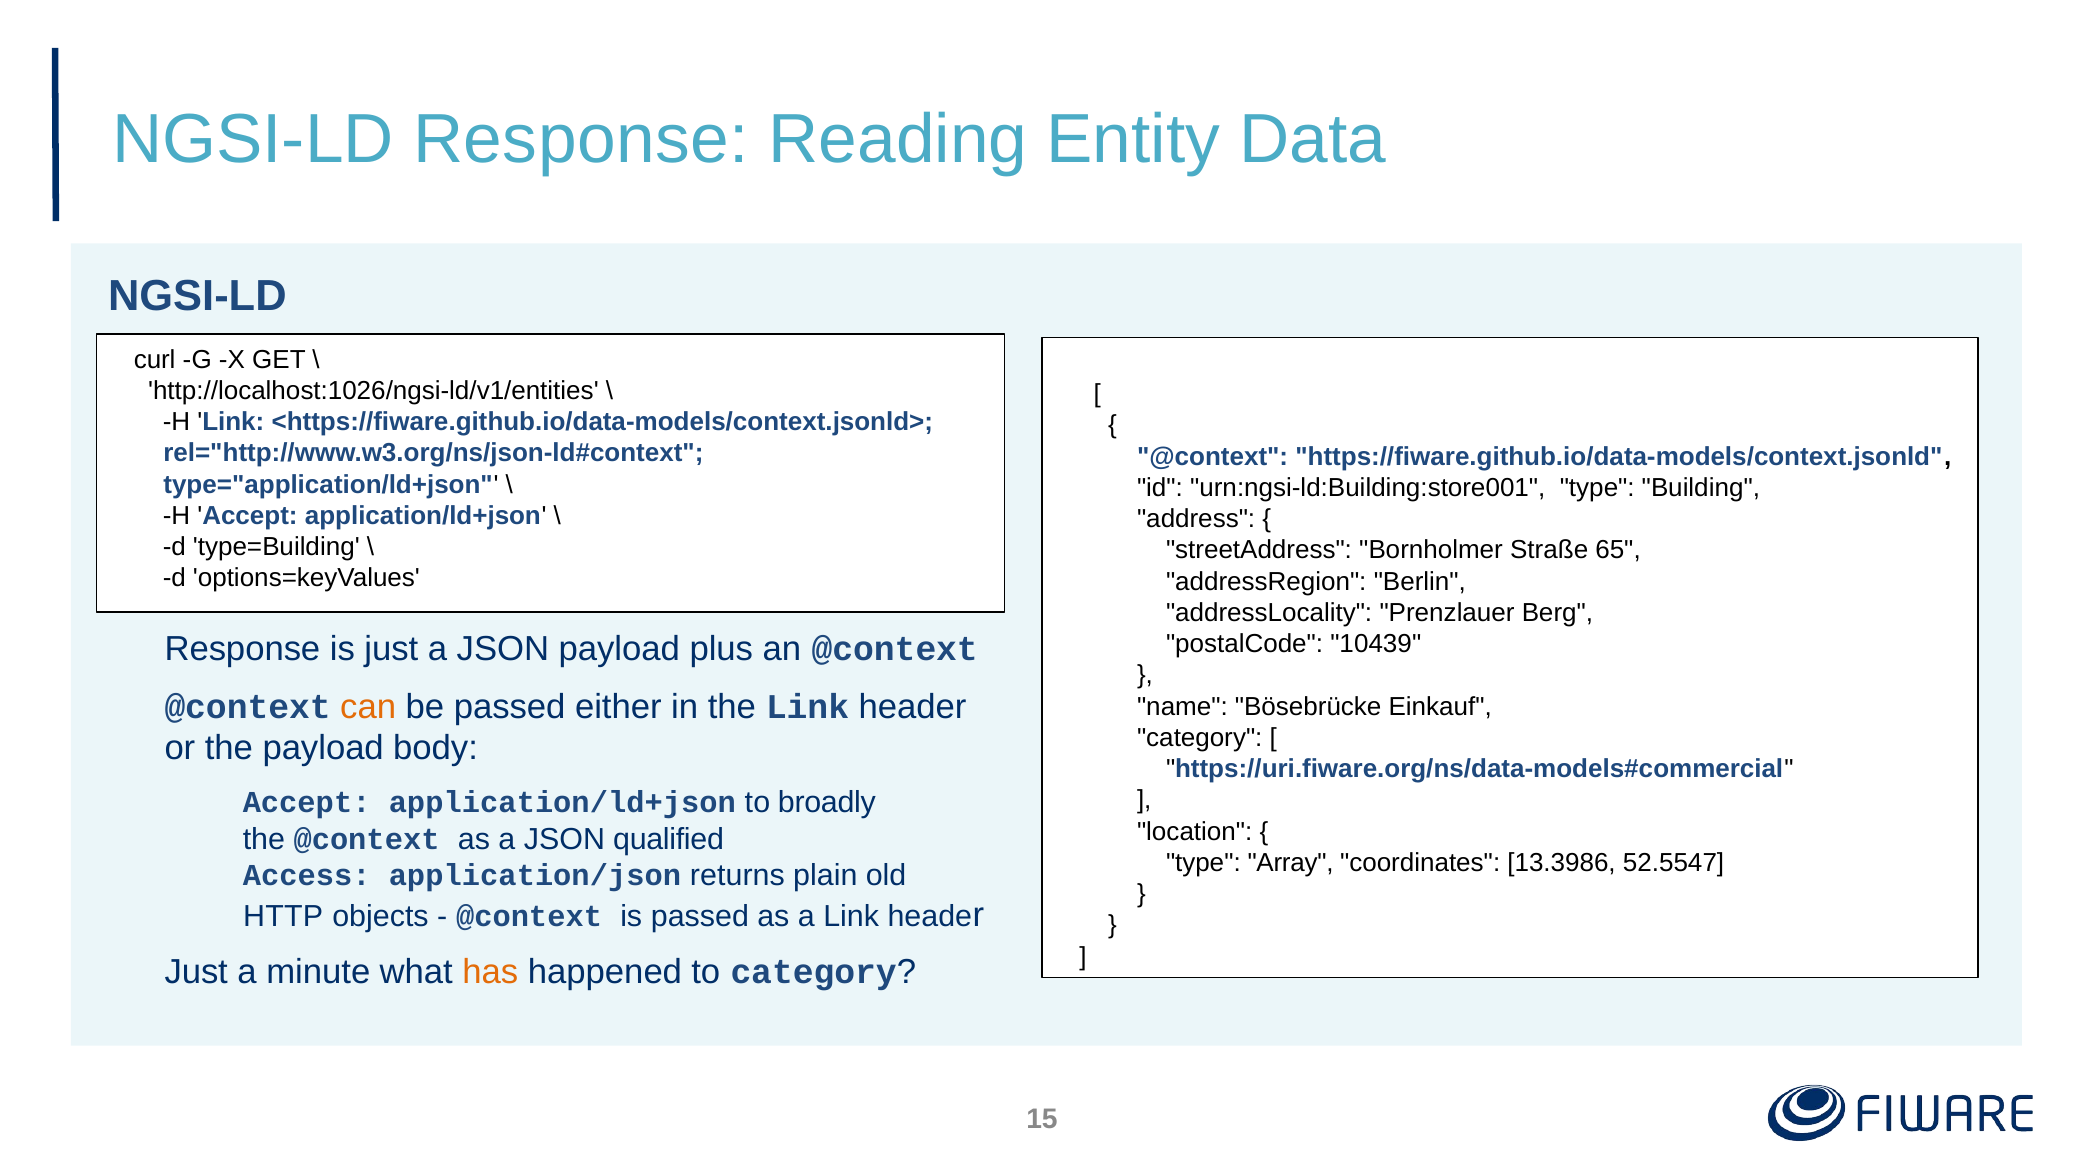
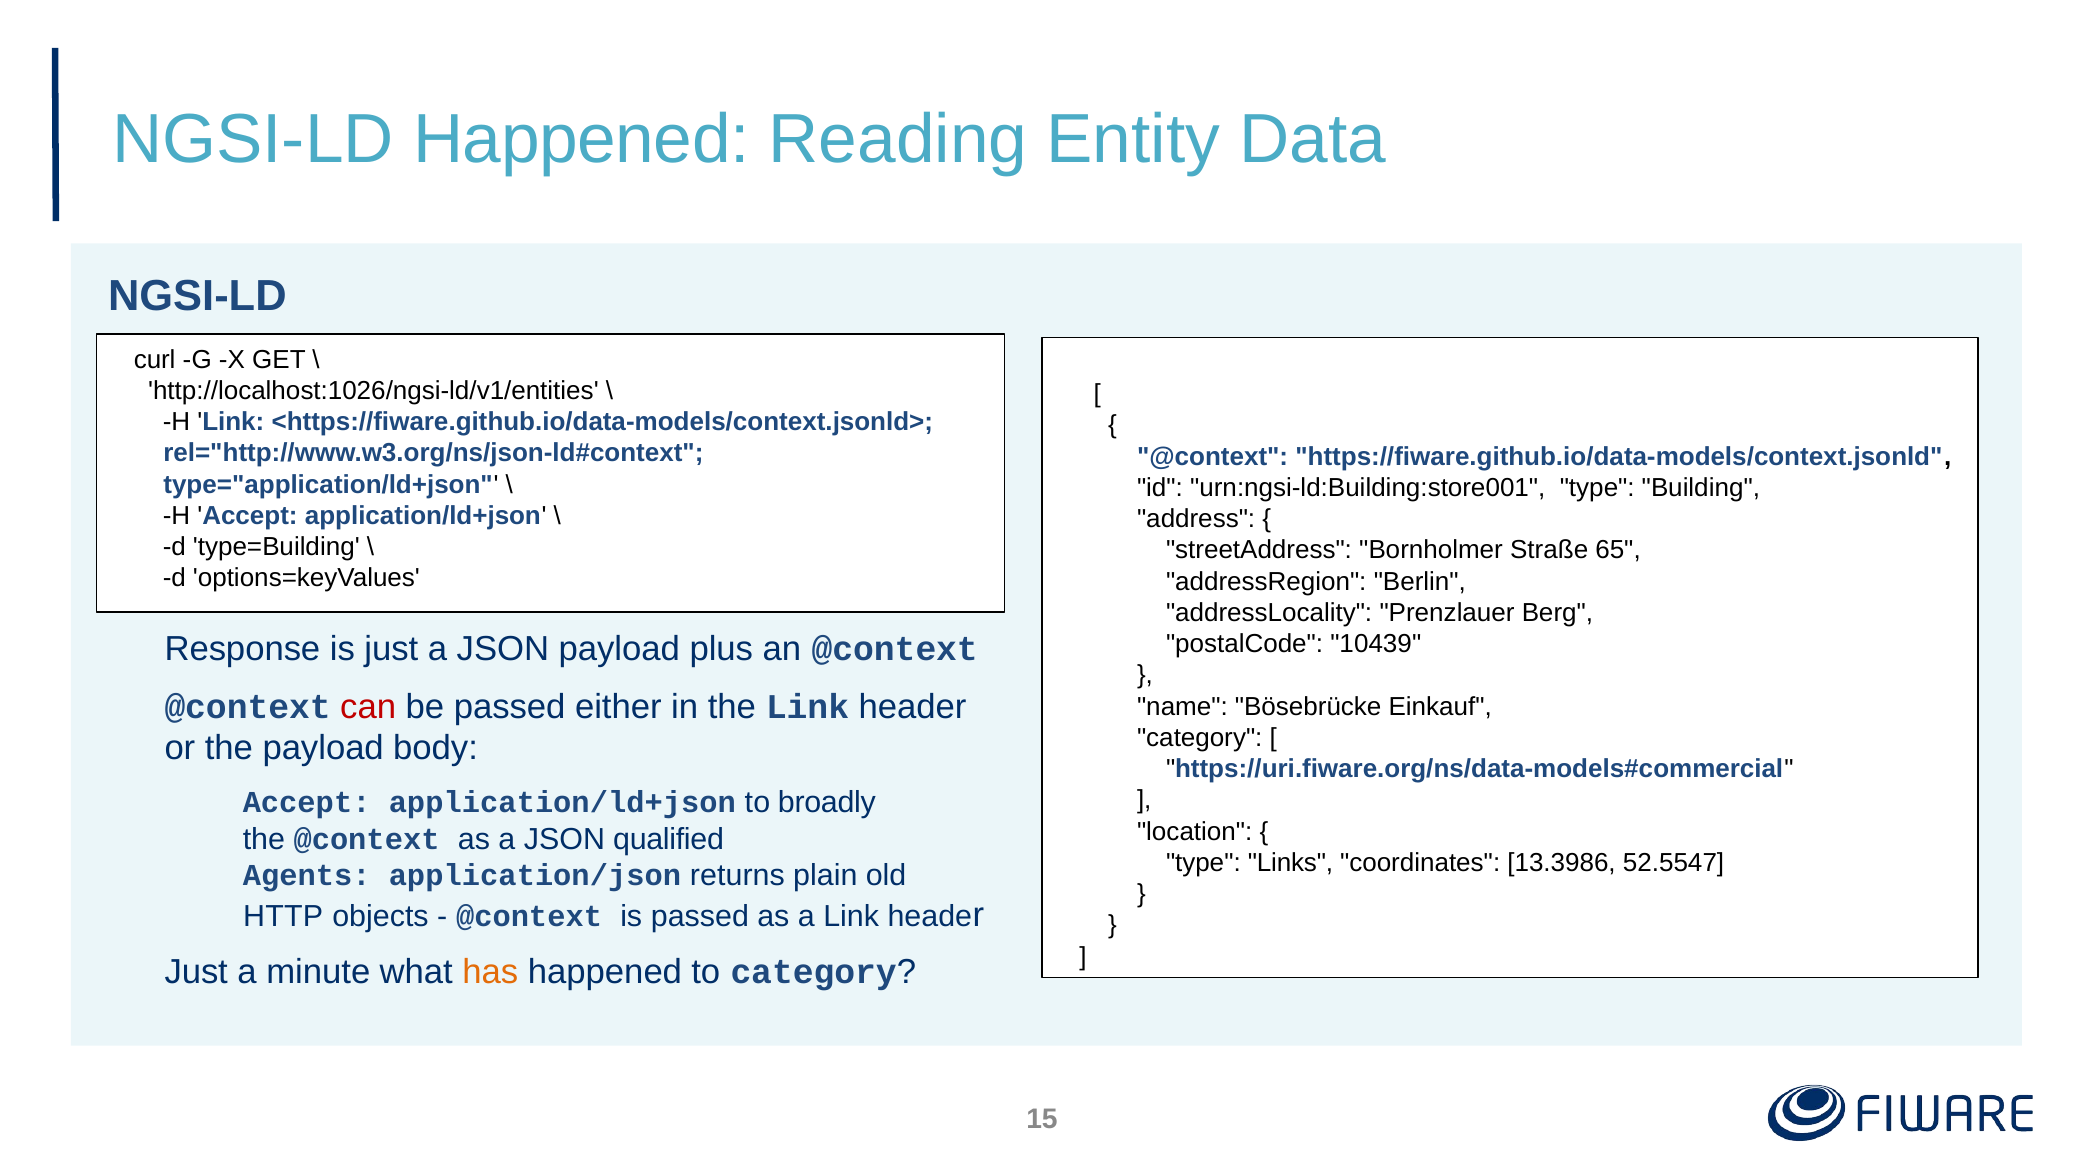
NGSI-LD Response: Response -> Happened (581, 140)
can colour: orange -> red (368, 707)
Array: Array -> Links (1290, 863)
Access: Access -> Agents (307, 876)
